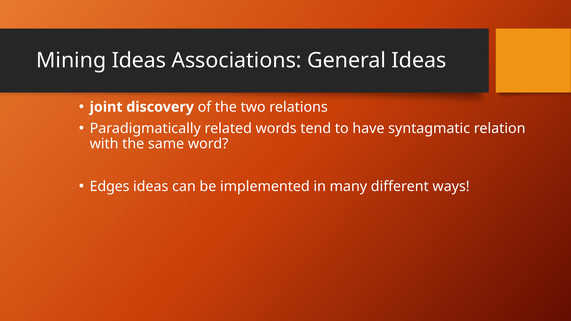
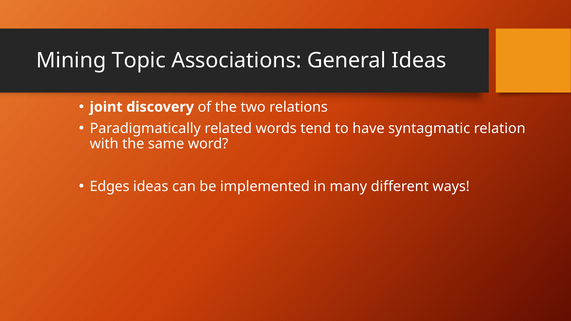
Mining Ideas: Ideas -> Topic (139, 60)
